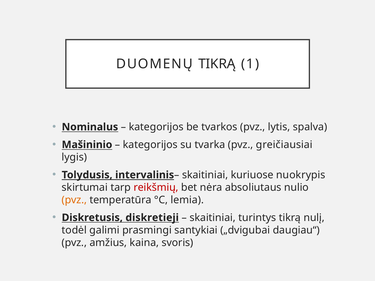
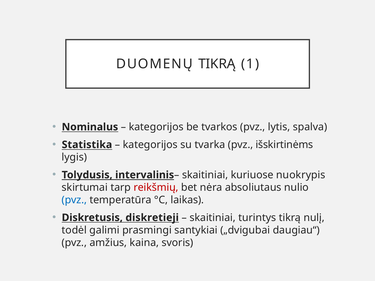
Mašininio: Mašininio -> Statistika (87, 145)
greičiausiai: greičiausiai -> išskirtinėms (284, 145)
pvz colour: orange -> blue (74, 200)
lemia: lemia -> laikas (187, 200)
